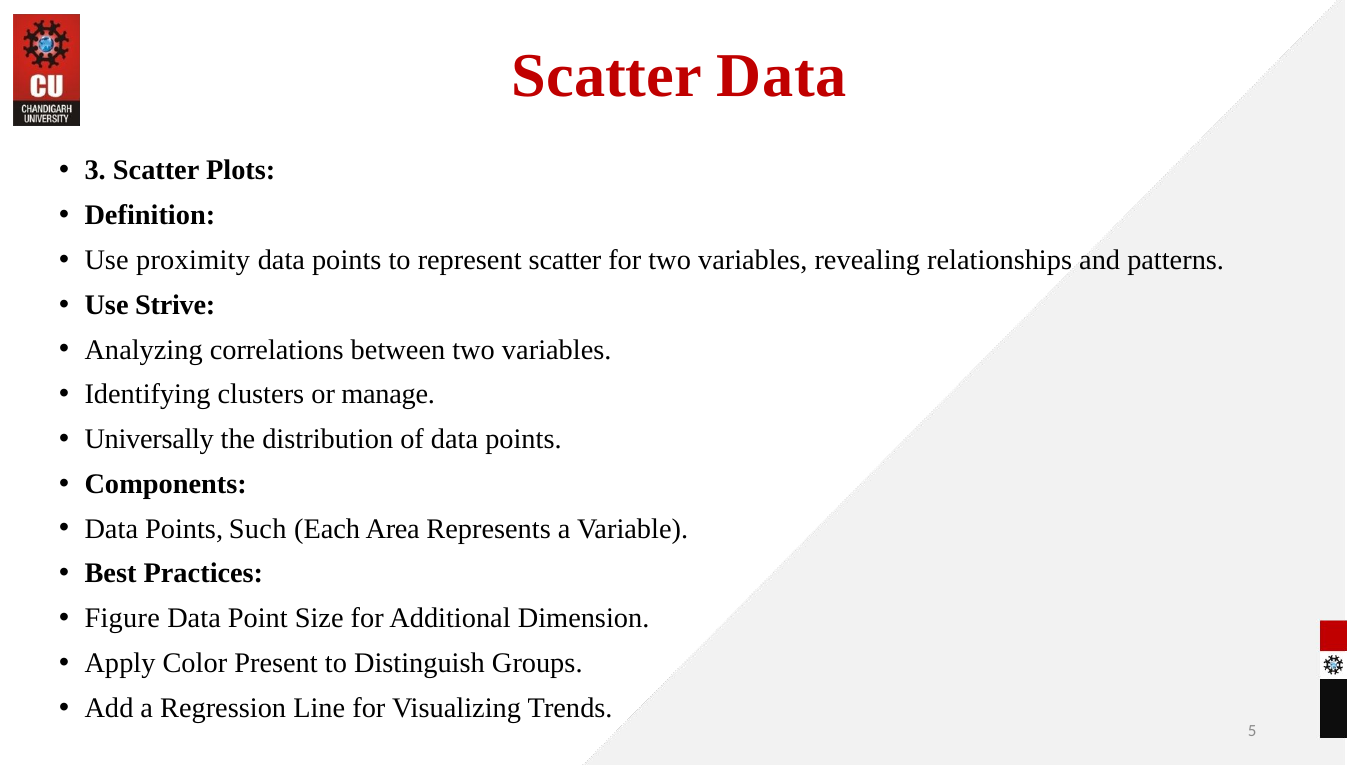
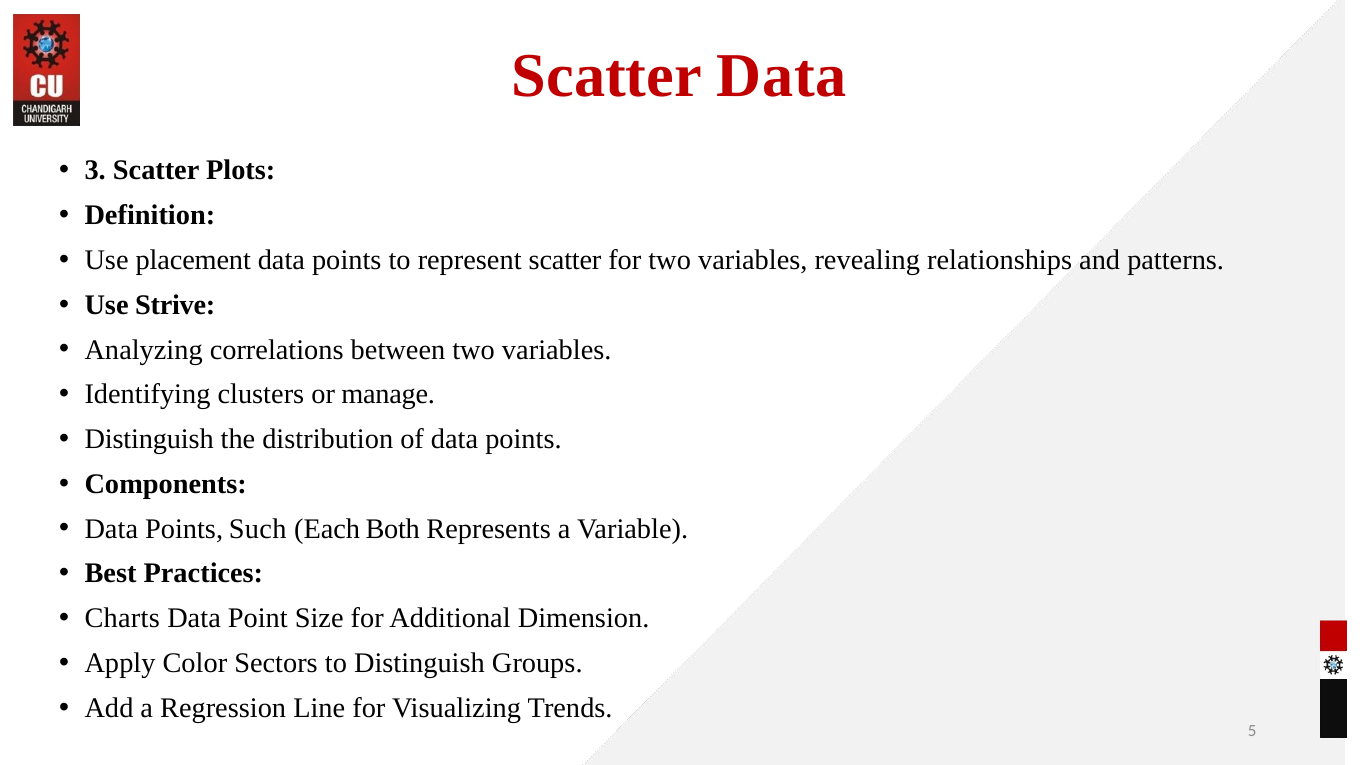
proximity: proximity -> placement (193, 260)
Universally: Universally -> Distinguish (149, 439)
Area: Area -> Both (393, 529)
Figure: Figure -> Charts (122, 618)
Present: Present -> Sectors (276, 663)
